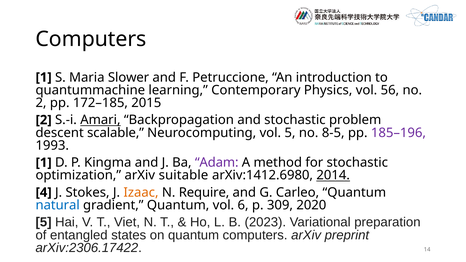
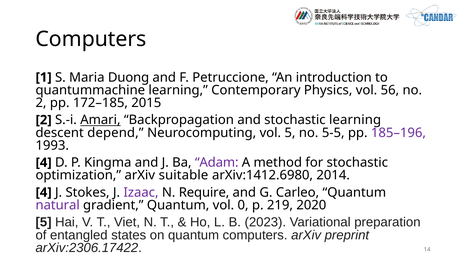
Slower: Slower -> Duong (129, 77)
stochastic problem: problem -> learning (355, 120)
scalable: scalable -> depend (115, 133)
8-5: 8-5 -> 5-5 (333, 133)
1: 1 -> 4 (44, 163)
2014 underline: present -> none (333, 175)
Izaac colour: orange -> purple (141, 193)
natural colour: blue -> purple (58, 205)
6: 6 -> 0 (243, 205)
309: 309 -> 219 (280, 205)
